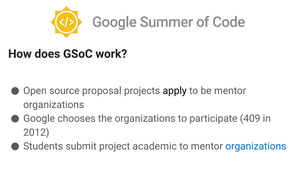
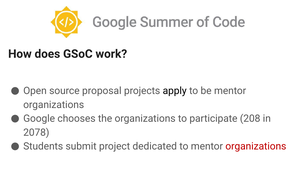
409: 409 -> 208 (250, 118)
2012: 2012 -> 2078 (36, 132)
academic: academic -> dedicated (155, 146)
organizations colour: blue -> red (256, 146)
